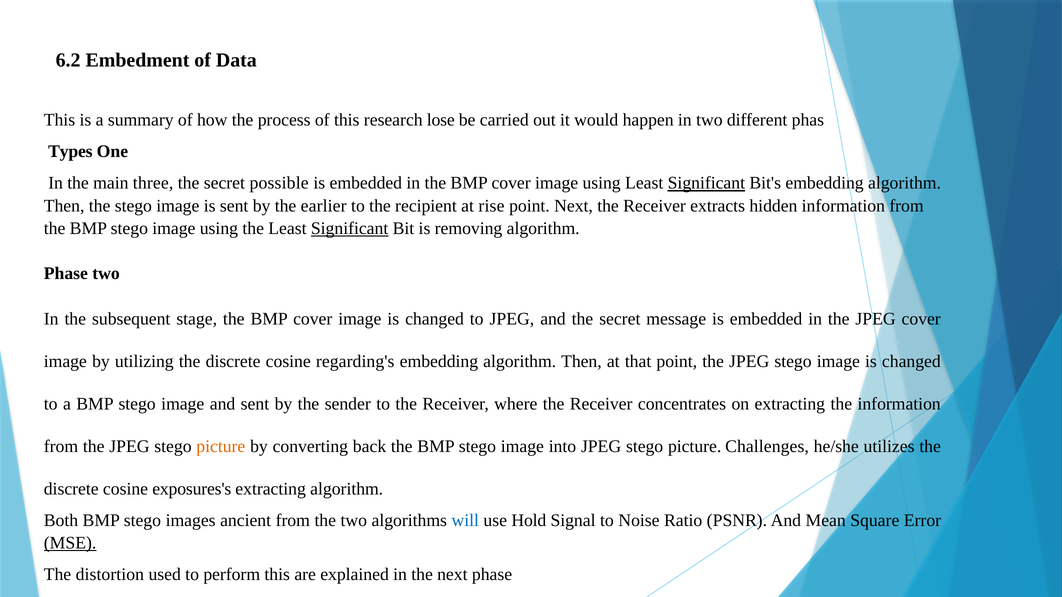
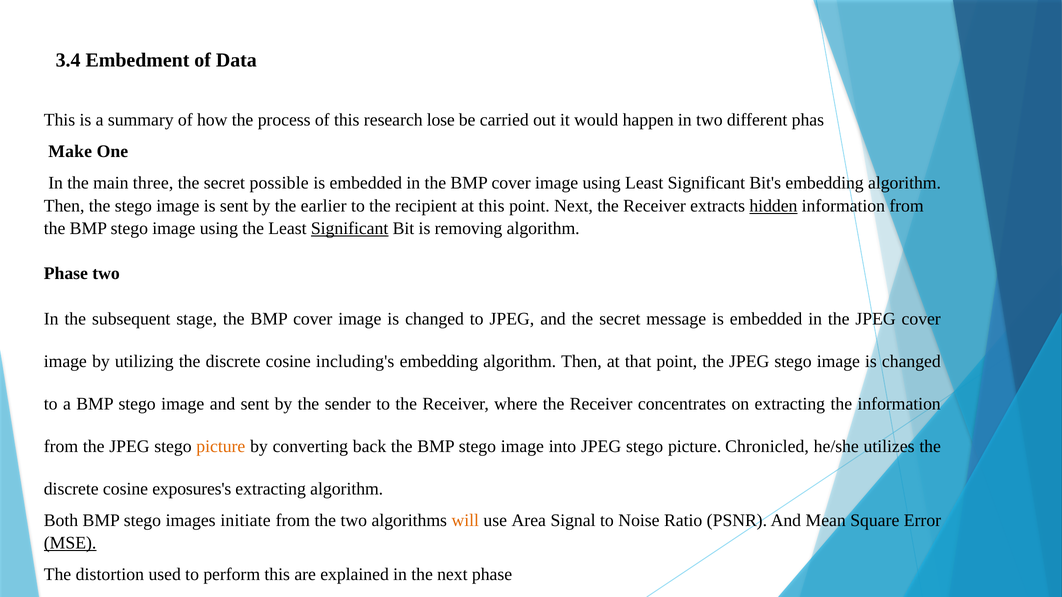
6.2: 6.2 -> 3.4 (68, 60)
Types: Types -> Make (70, 152)
Significant underline: present -> none (706, 183)
at rise: rise -> this (491, 206)
hidden underline: none -> present (773, 206)
regarding's: regarding's -> including's (355, 362)
Challenges: Challenges -> Chronicled (767, 447)
ancient: ancient -> initiate (246, 521)
will colour: blue -> orange (465, 521)
Hold: Hold -> Area (529, 521)
